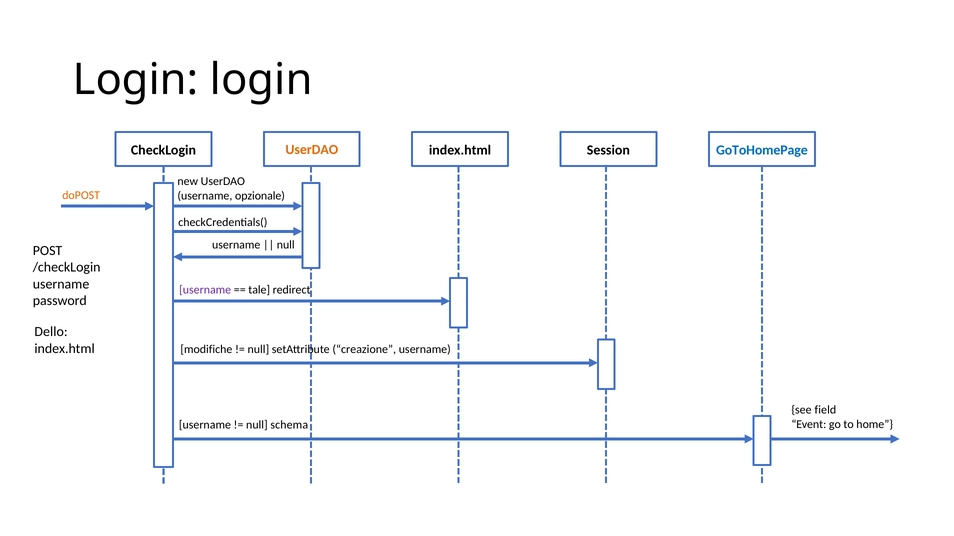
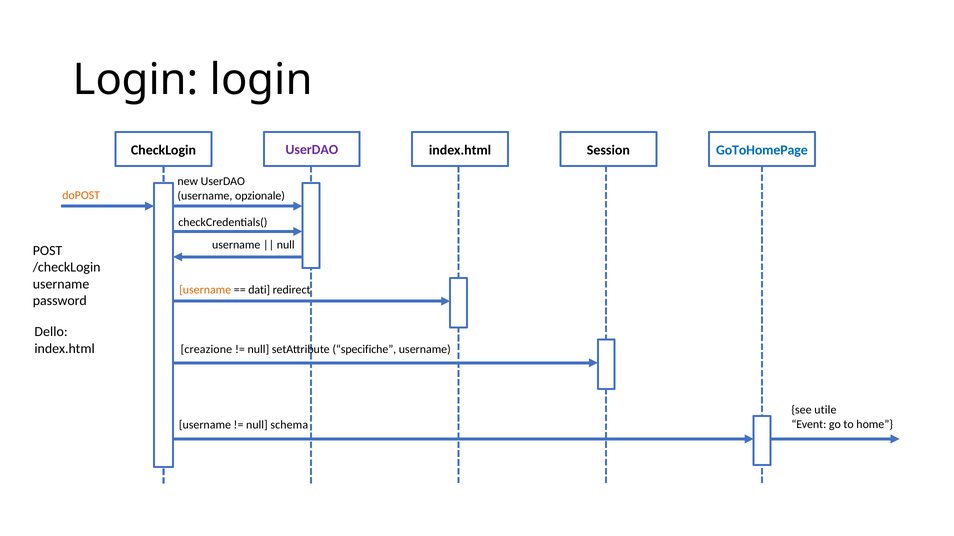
UserDAO colour: orange -> purple (312, 150)
username colour: purple -> orange (205, 290)
tale: tale -> dati (259, 290)
modifiche: modifiche -> creazione (206, 350)
creazione: creazione -> specifiche (364, 350)
field: field -> utile (825, 410)
